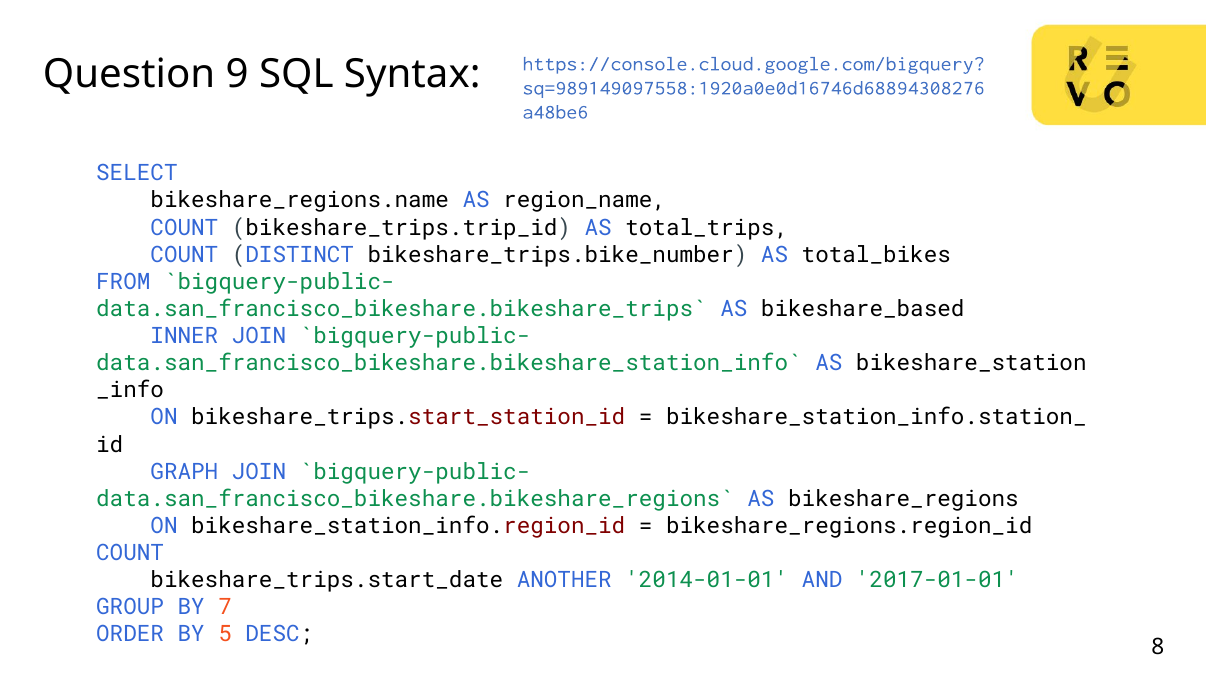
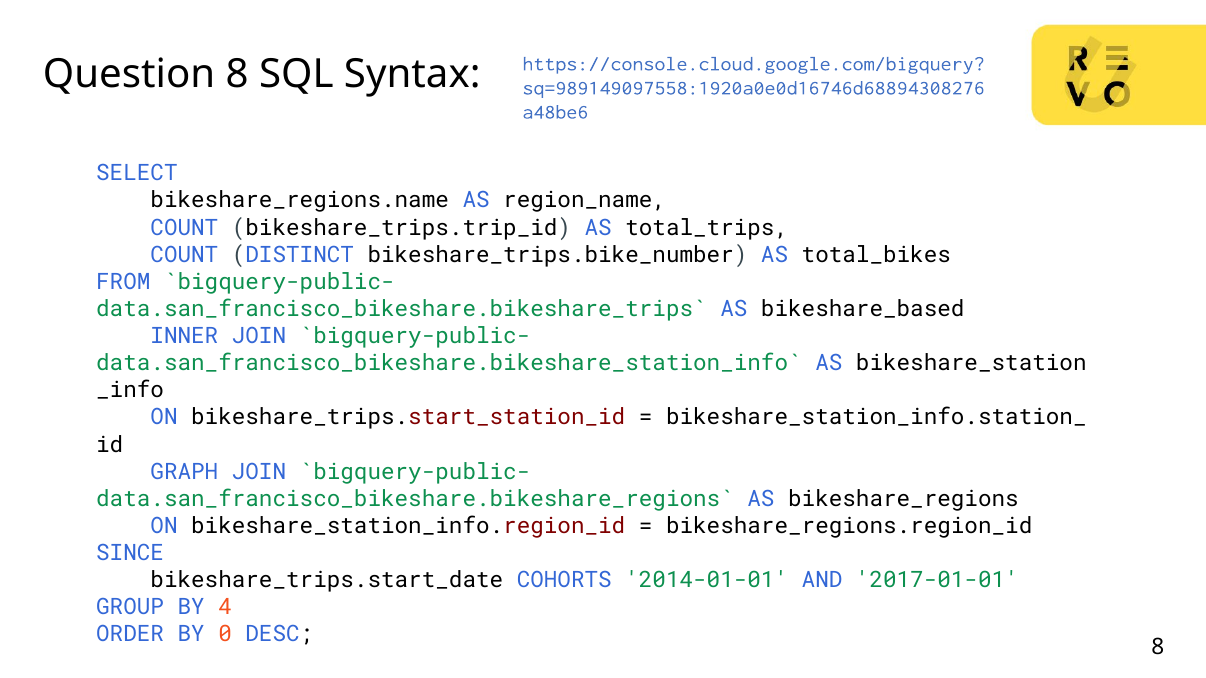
Question 9: 9 -> 8 (237, 74)
COUNT: COUNT -> SINCE (130, 553)
ANOTHER: ANOTHER -> COHORTS (564, 581)
7: 7 -> 4 (225, 608)
5: 5 -> 0 (225, 635)
